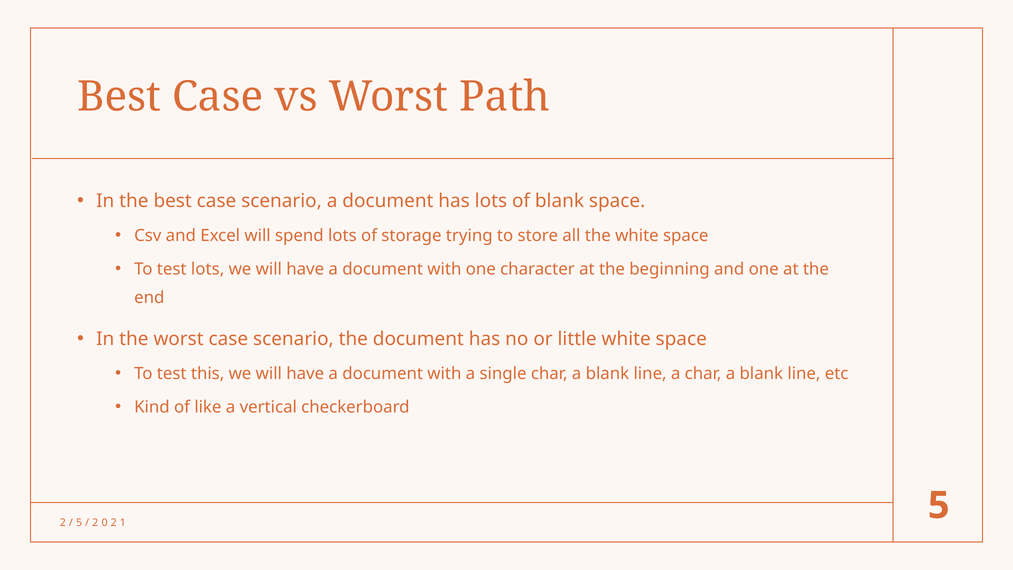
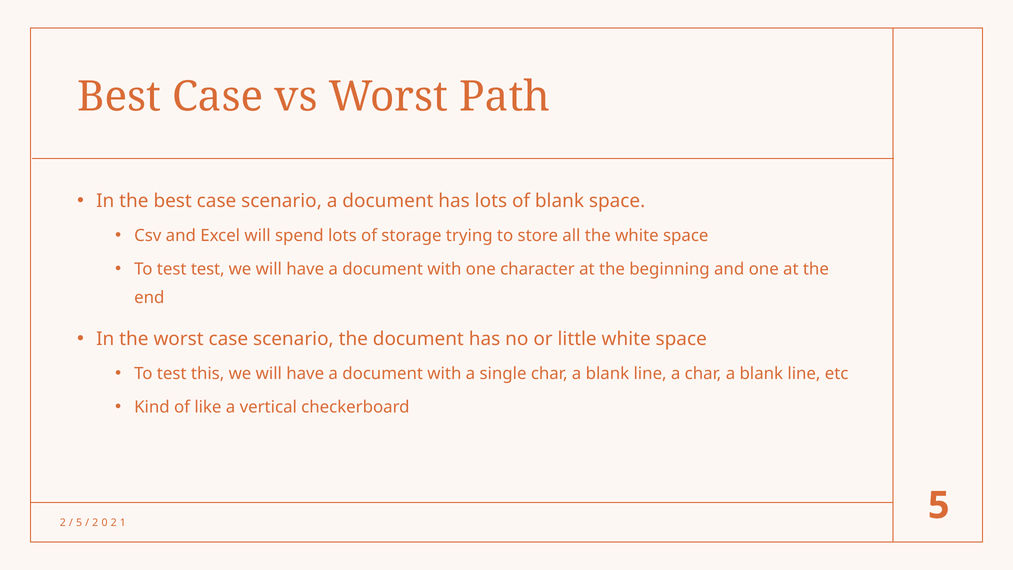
test lots: lots -> test (208, 269)
